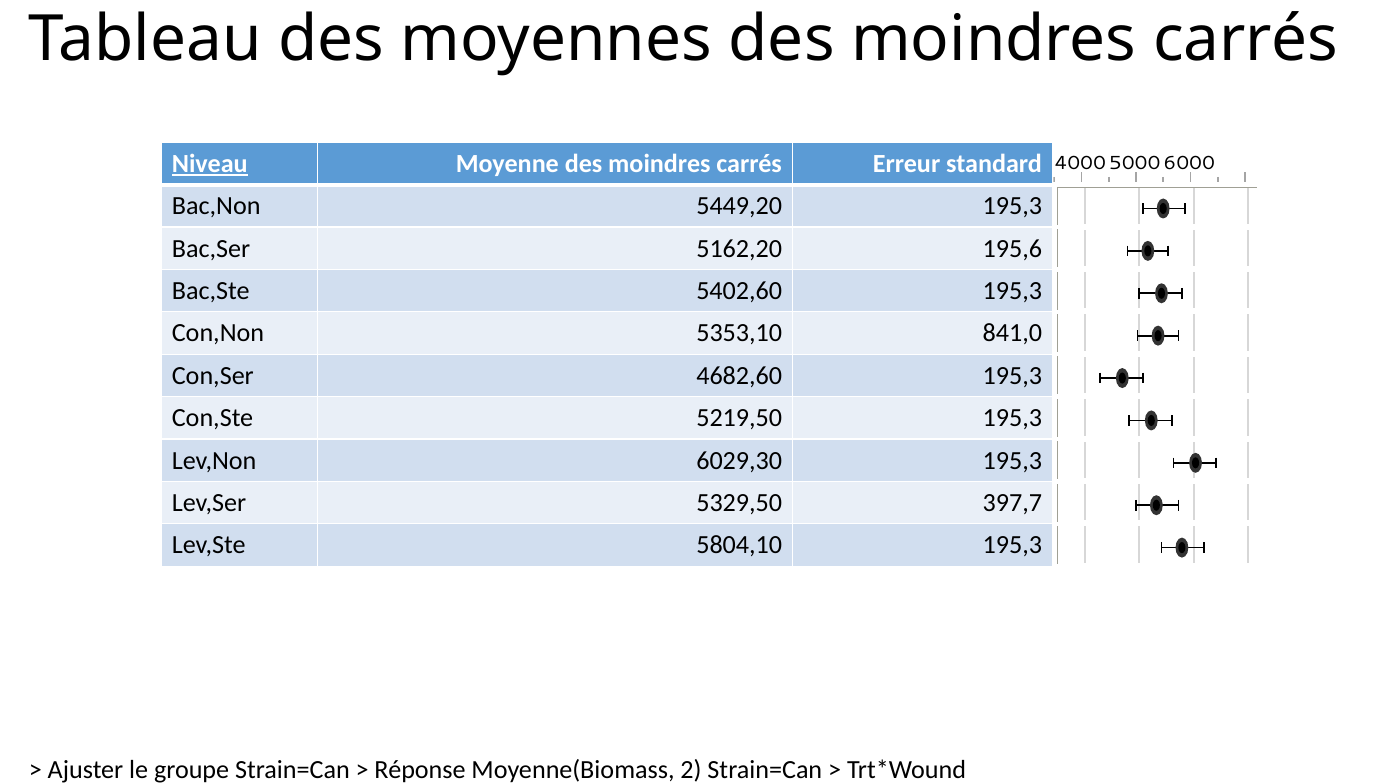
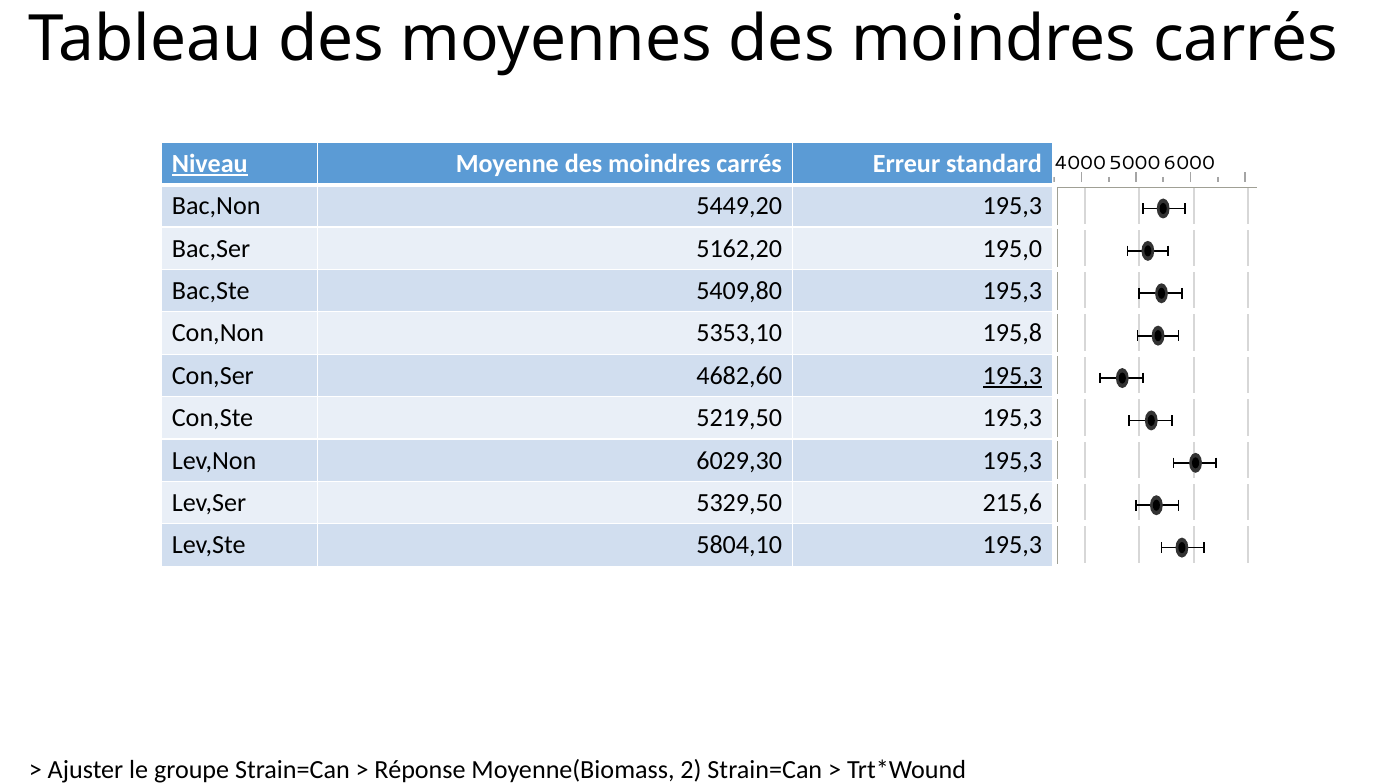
195,6: 195,6 -> 195,0 (1012, 249)
5402,60: 5402,60 -> 5409,80 (739, 291)
841,0: 841,0 -> 195,8 (1012, 333)
195,3 underline: none -> present (1012, 376)
397,7: 397,7 -> 215,6 (1012, 503)
